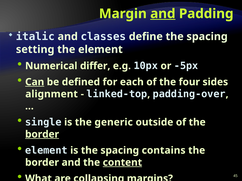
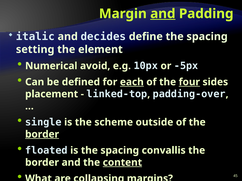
classes: classes -> decides (103, 37)
differ: differ -> avoid (95, 66)
Can underline: present -> none (35, 82)
each underline: none -> present (132, 82)
four underline: none -> present (189, 82)
alignment: alignment -> placement (52, 94)
generic: generic -> scheme (114, 123)
element: element -> floated (46, 151)
contains: contains -> convallis (164, 151)
